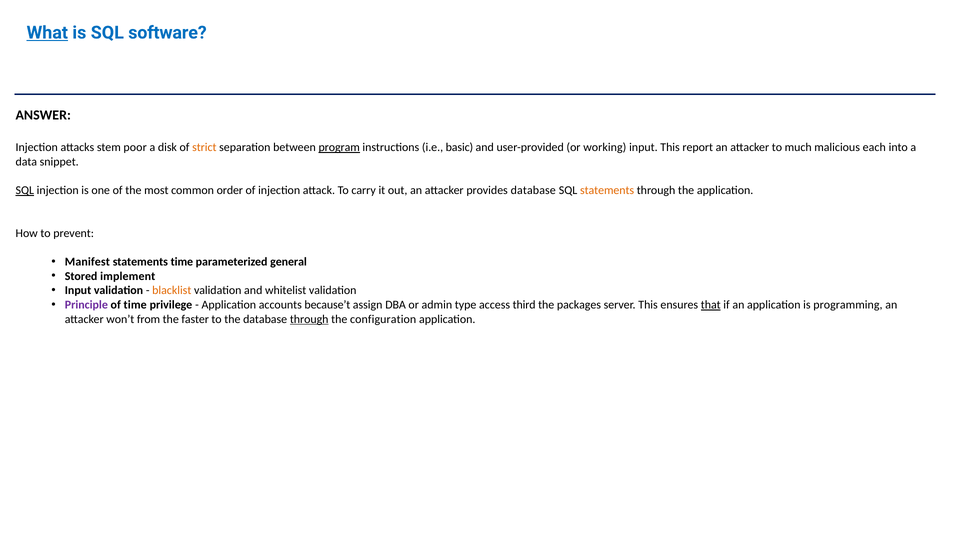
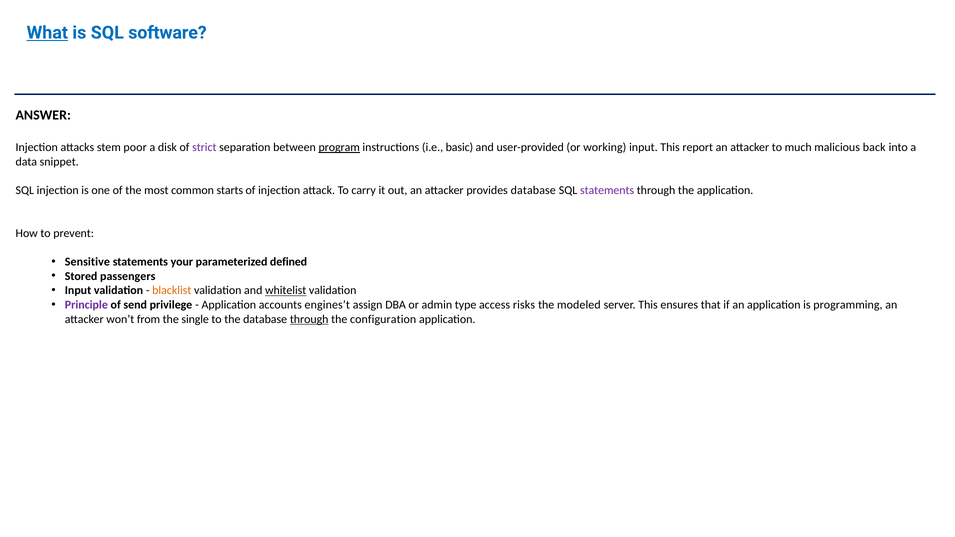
strict colour: orange -> purple (204, 147)
each: each -> back (874, 147)
SQL underline: present -> none (25, 190)
order: order -> starts (230, 190)
statements colour: orange -> purple (607, 190)
Manifest: Manifest -> Sensitive (87, 262)
statements time: time -> your (182, 262)
general: general -> defined (289, 262)
implement: implement -> passengers (128, 276)
whitelist underline: none -> present (286, 291)
of time: time -> send (135, 305)
because’t: because’t -> engines’t (327, 305)
third: third -> risks (524, 305)
packages: packages -> modeled (579, 305)
that underline: present -> none (711, 305)
faster: faster -> single (195, 319)
